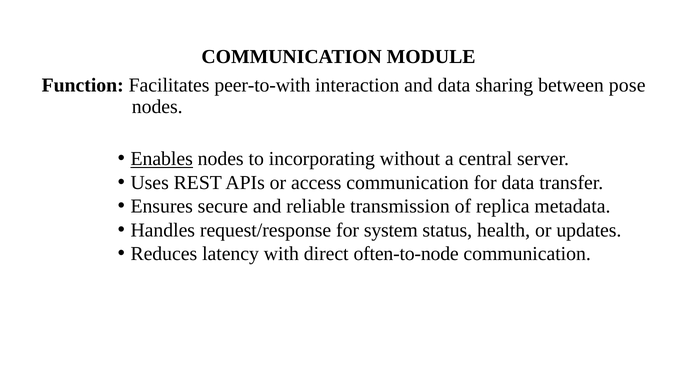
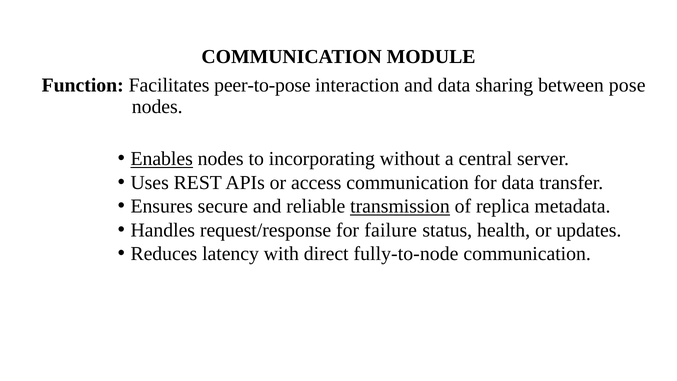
peer-to-with: peer-to-with -> peer-to-pose (262, 85)
transmission underline: none -> present (400, 206)
system: system -> failure (391, 230)
often-to-node: often-to-node -> fully-to-node (406, 254)
